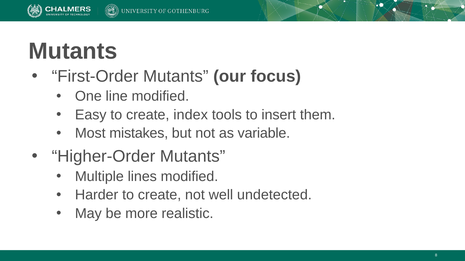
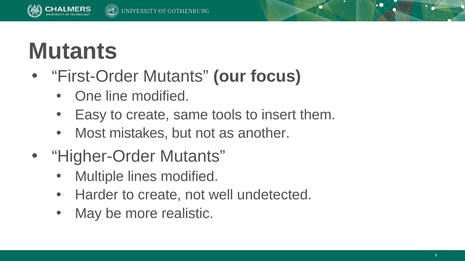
index: index -> same (191, 115)
variable: variable -> another (264, 134)
